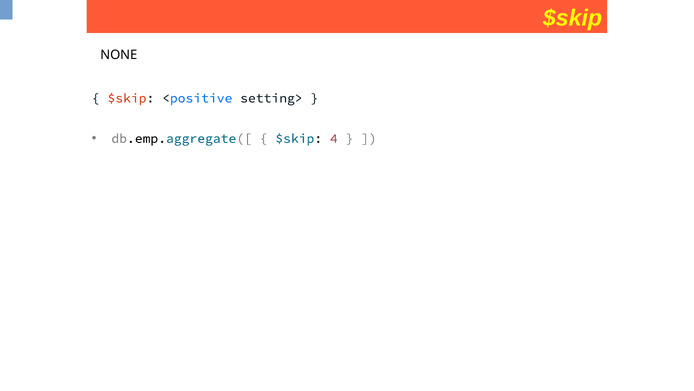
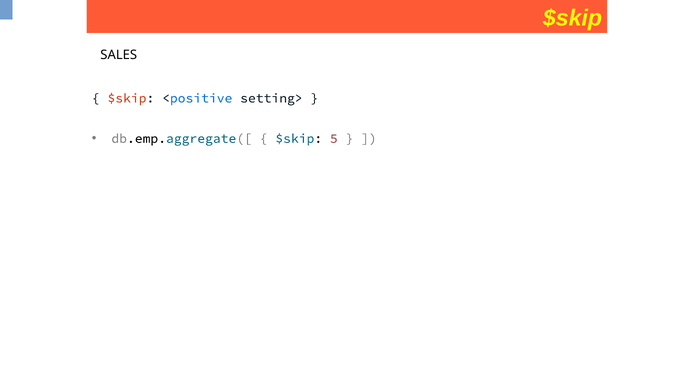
NONE: NONE -> SALES (119, 55)
4: 4 -> 5 (334, 138)
